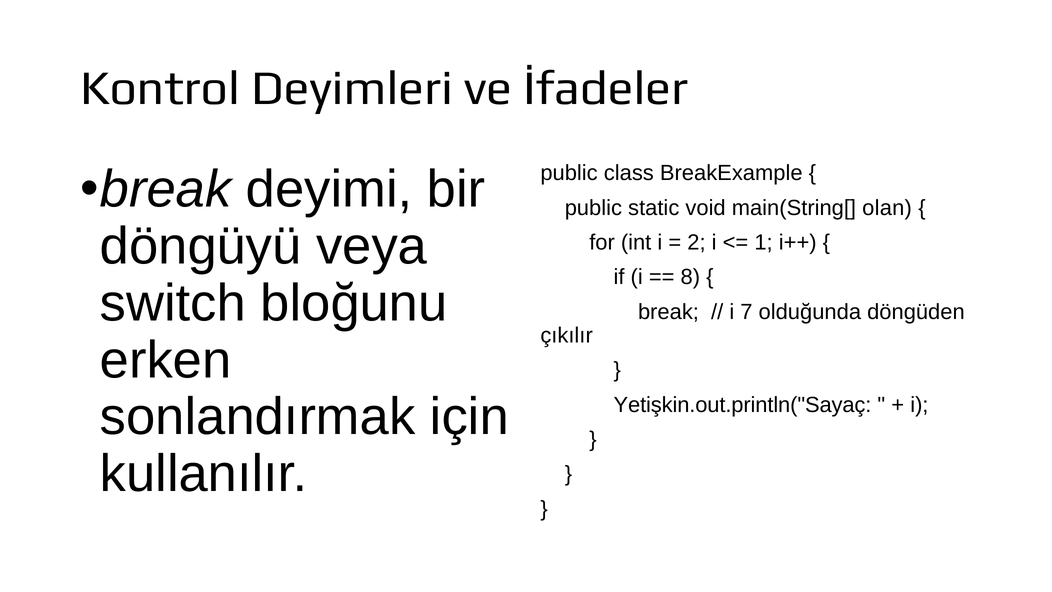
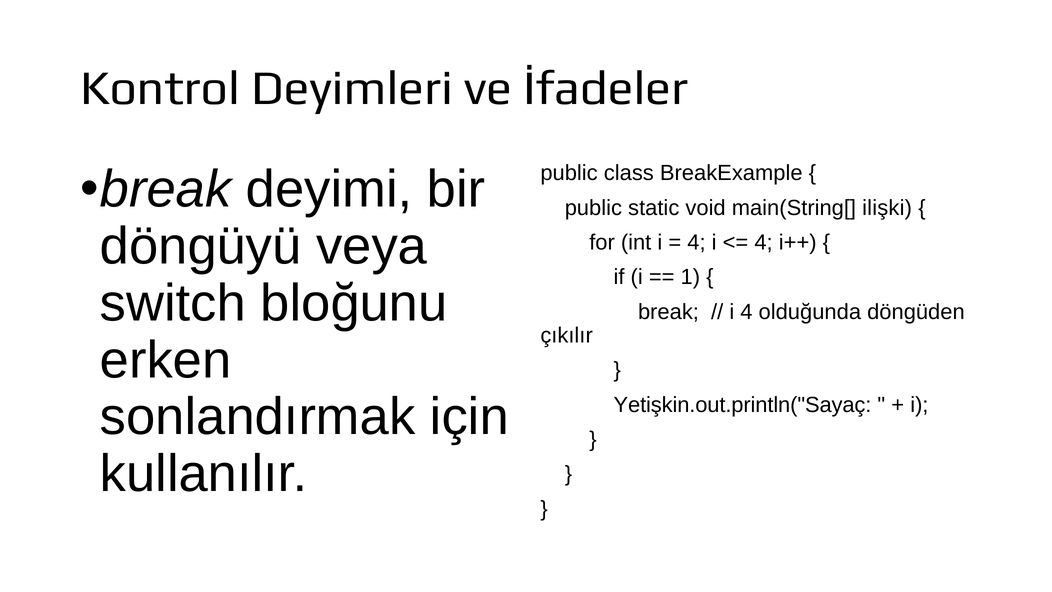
olan: olan -> ilişki (887, 208)
2: 2 -> 4 (696, 242)
1: 1 -> 4 (764, 242)
8: 8 -> 1 (690, 277)
i 7: 7 -> 4 (746, 312)
